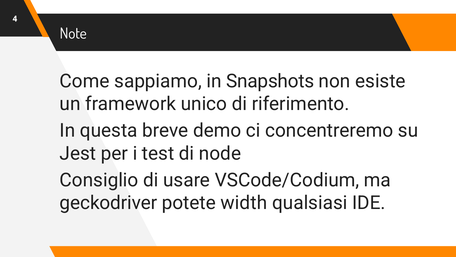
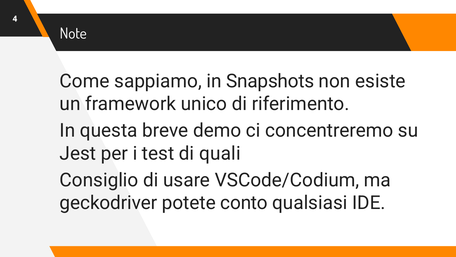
node: node -> quali (220, 153)
width: width -> conto (244, 203)
